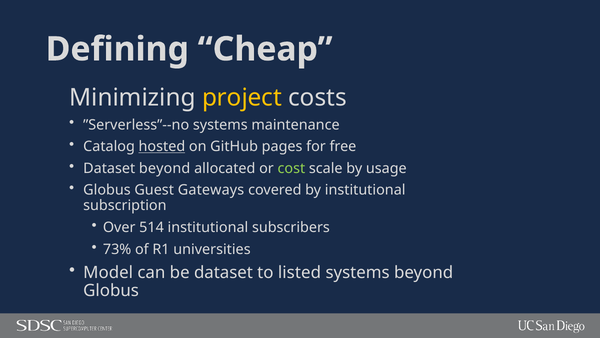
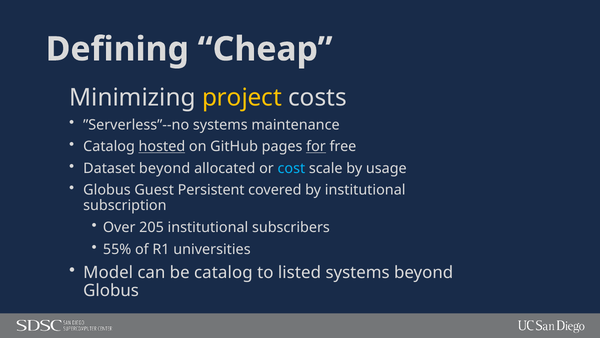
for underline: none -> present (316, 146)
cost colour: light green -> light blue (291, 168)
Gateways: Gateways -> Persistent (211, 190)
514: 514 -> 205 (152, 227)
73%: 73% -> 55% (117, 249)
be dataset: dataset -> catalog (223, 272)
